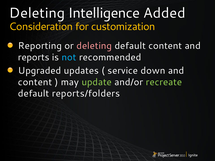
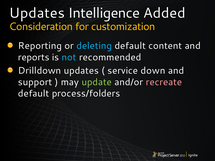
Deleting: Deleting -> Updates (37, 13)
deleting colour: pink -> light blue (94, 46)
Upgraded: Upgraded -> Drilldown (40, 71)
content: content -> support (35, 82)
recreate colour: light green -> pink (164, 82)
reports/folders: reports/folders -> process/folders (86, 94)
